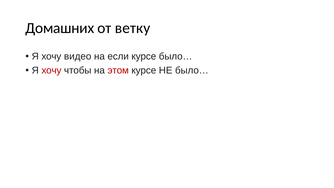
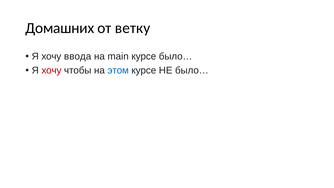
видео: видео -> ввода (78, 56)
если: если -> main (118, 56)
этом colour: red -> blue (118, 70)
